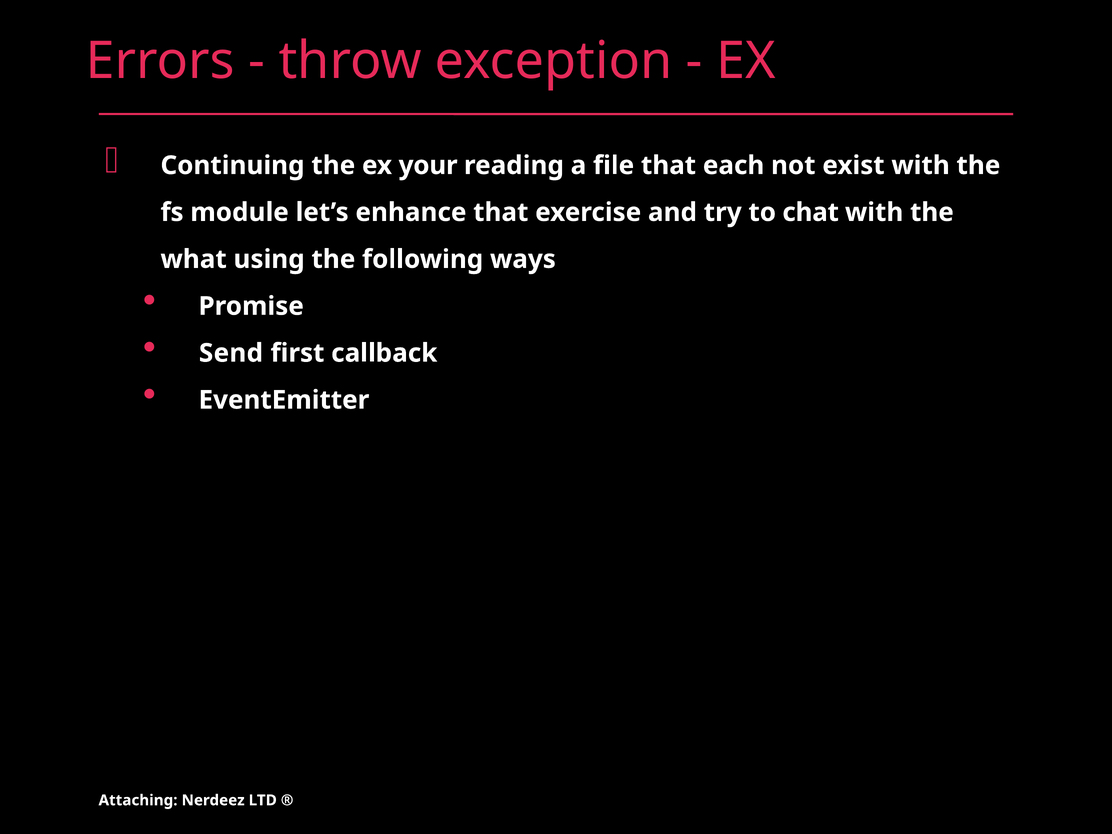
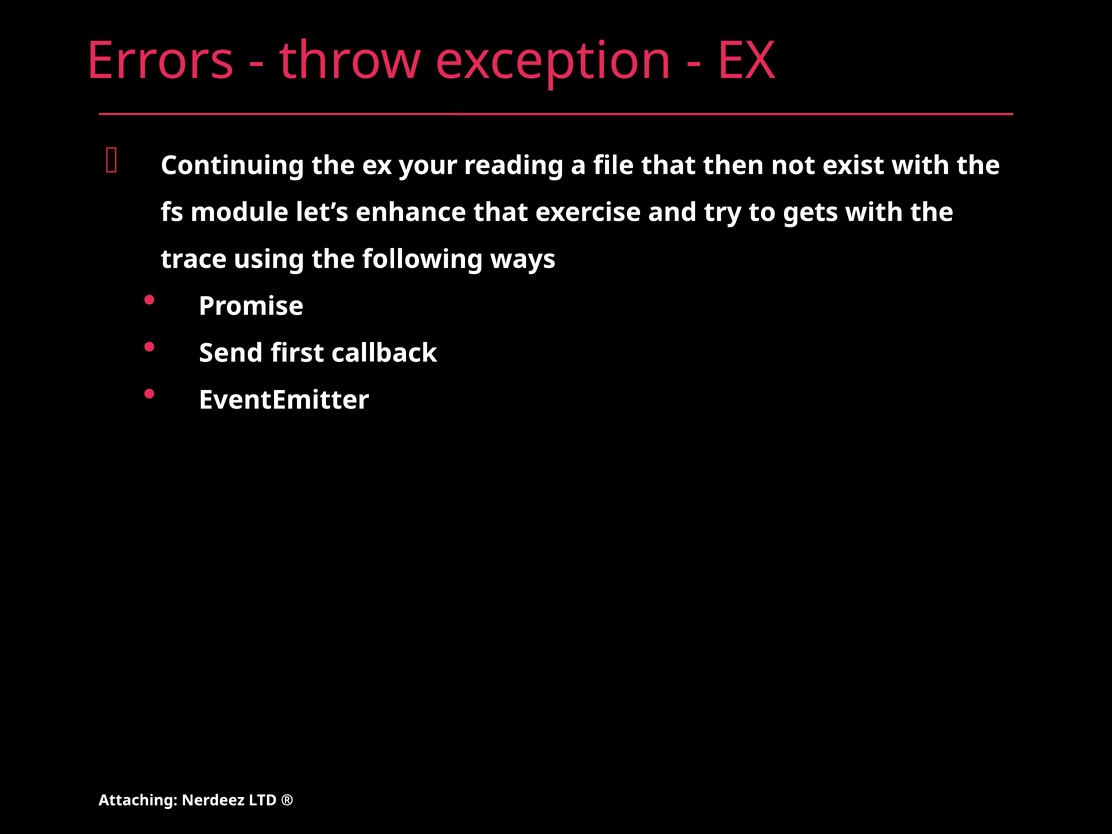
each: each -> then (733, 165)
chat: chat -> gets (811, 212)
what: what -> trace (194, 259)
